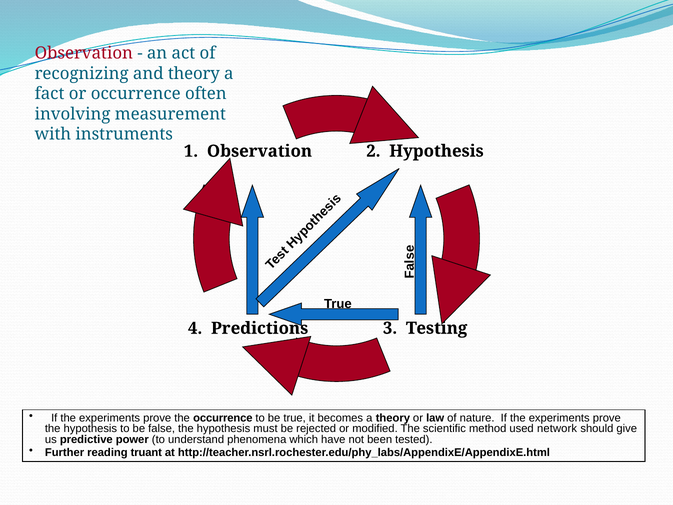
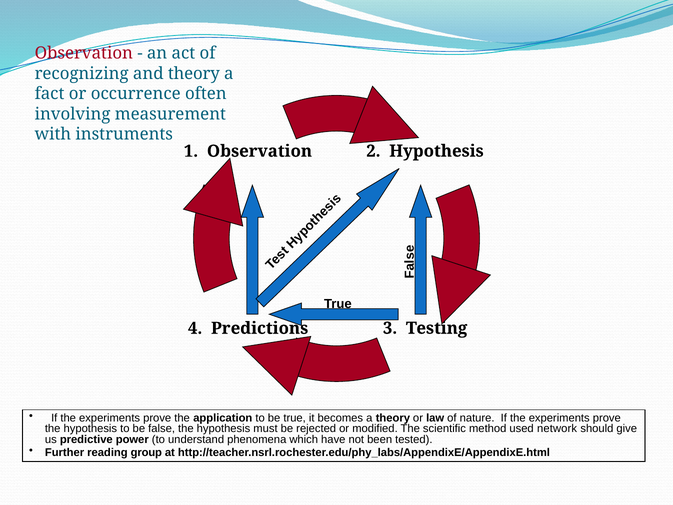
the occurrence: occurrence -> application (223, 418)
truant: truant -> group (146, 452)
